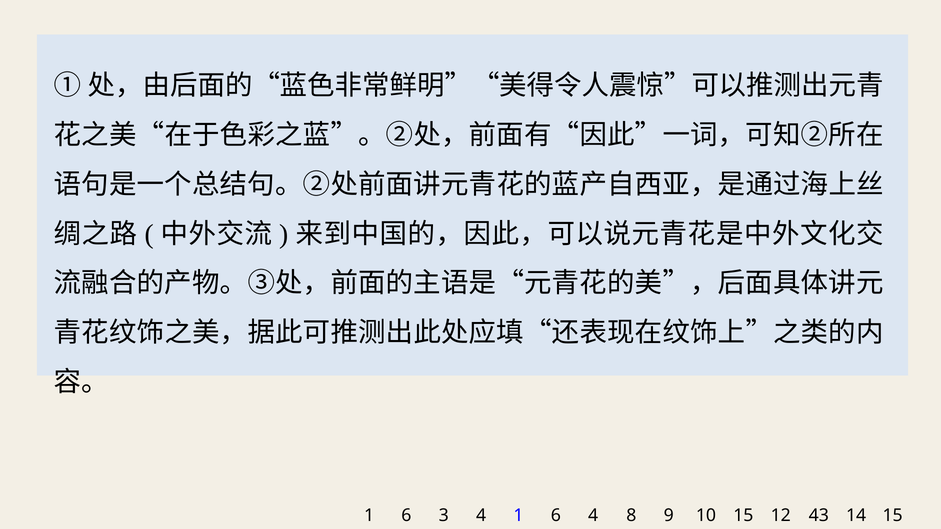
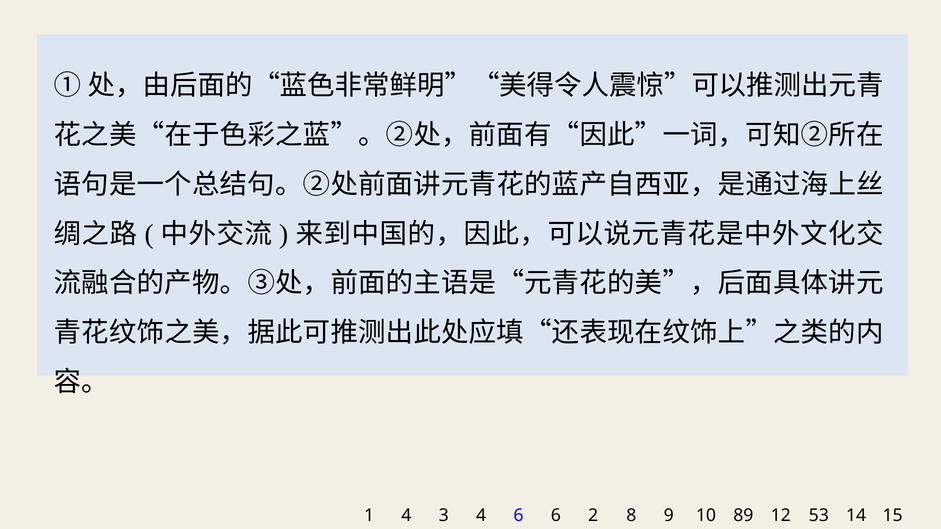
1 6: 6 -> 4 (406, 516)
4 1: 1 -> 6 (518, 516)
6 4: 4 -> 2 (593, 516)
8 15: 15 -> 89 (743, 516)
43: 43 -> 53 (819, 516)
